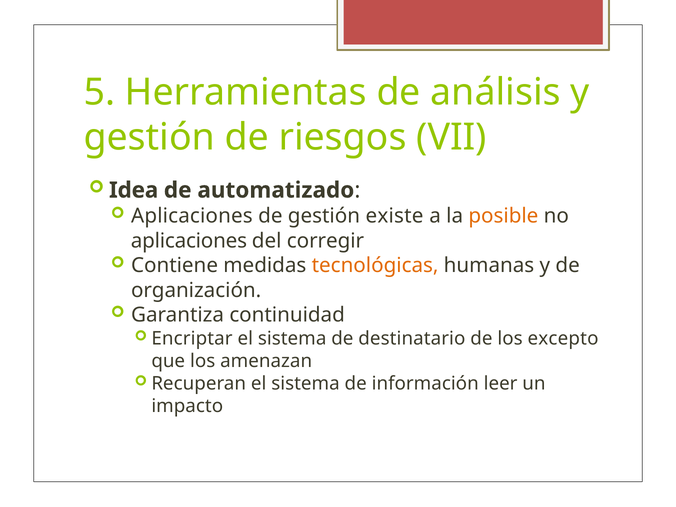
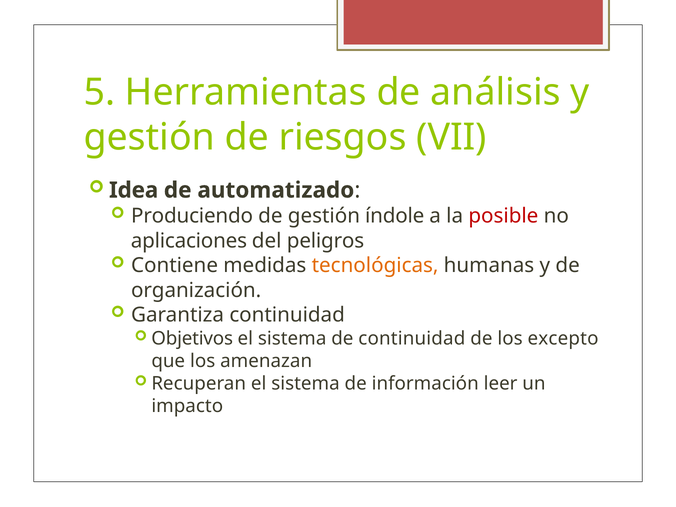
Aplicaciones: Aplicaciones -> Produciendo (192, 216)
existe: existe -> índole (395, 216)
posible colour: orange -> red (503, 216)
corregir: corregir -> peligros (326, 241)
Encriptar: Encriptar -> Objetivos (192, 339)
de destinatario: destinatario -> continuidad (412, 339)
